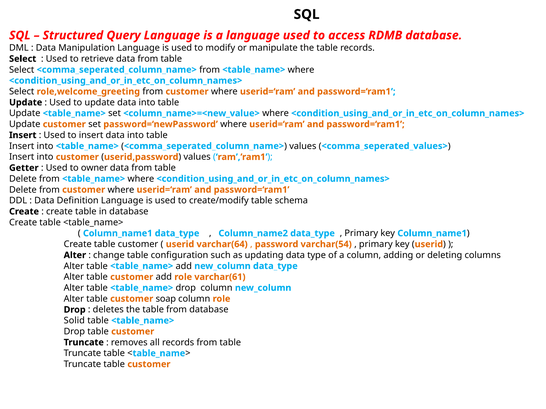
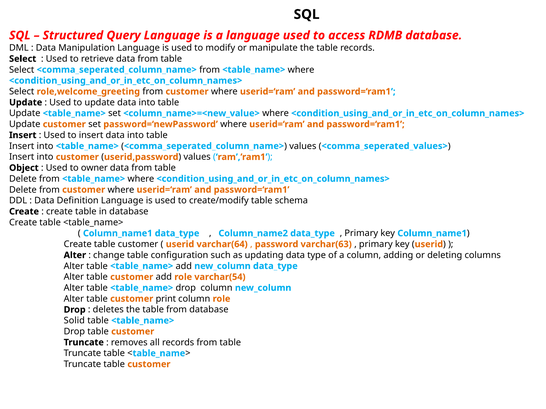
Getter: Getter -> Object (24, 168)
varchar(54: varchar(54 -> varchar(63 (326, 245)
varchar(61: varchar(61 -> varchar(54 (220, 277)
soap: soap -> print (166, 299)
